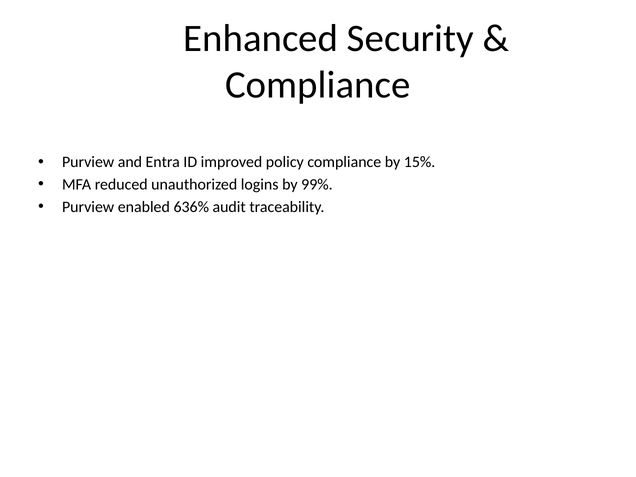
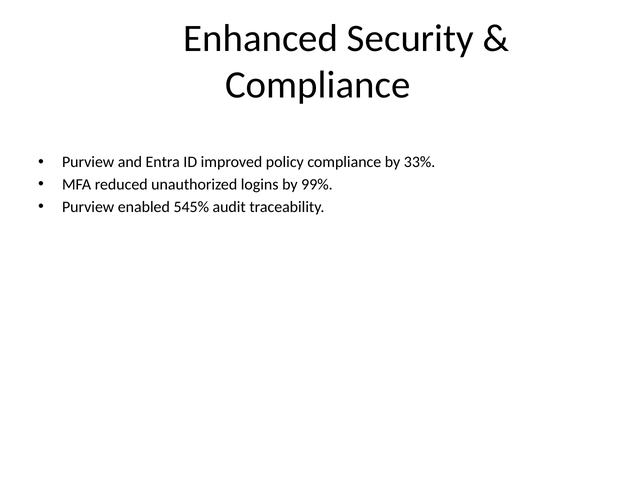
15%: 15% -> 33% (420, 162)
636%: 636% -> 545% (191, 207)
